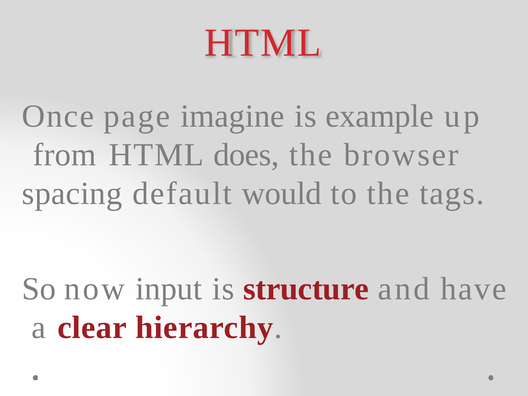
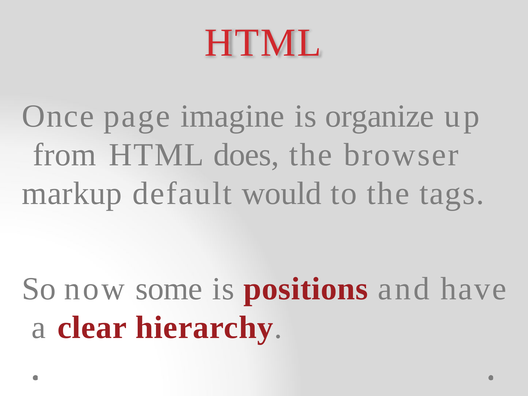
example: example -> organize (380, 116)
spacing: spacing -> markup (72, 194)
input: input -> some (169, 289)
structure: structure -> positions (306, 289)
